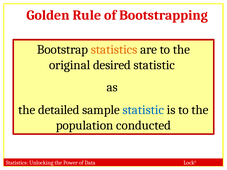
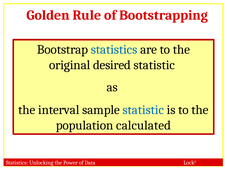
statistics colour: orange -> blue (114, 50)
detailed: detailed -> interval (59, 110)
conducted: conducted -> calculated (144, 126)
